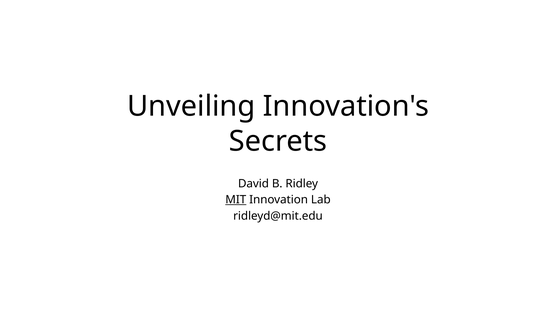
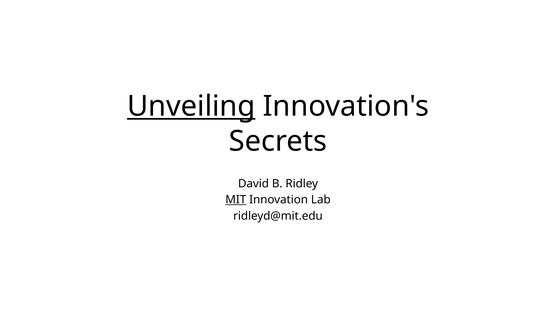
Unveiling underline: none -> present (191, 106)
